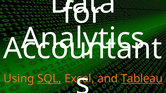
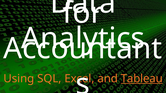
SQL underline: present -> none (49, 79)
